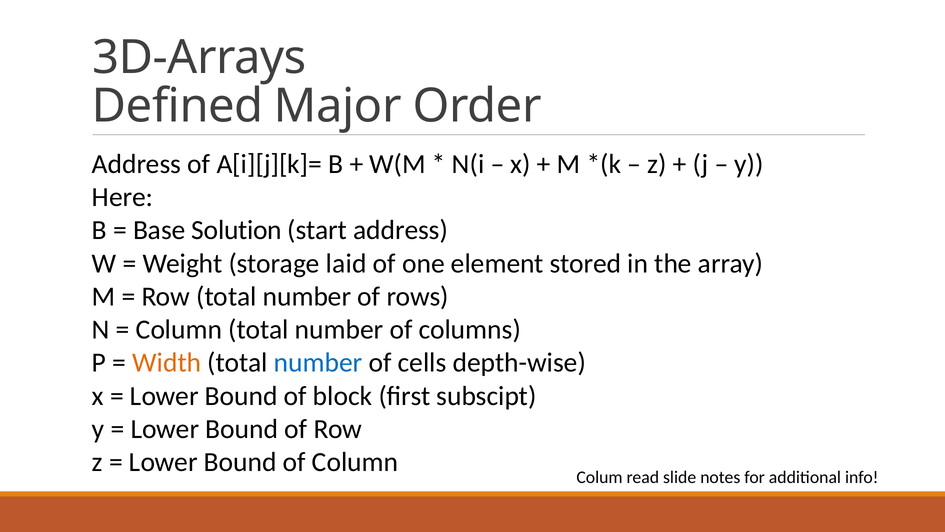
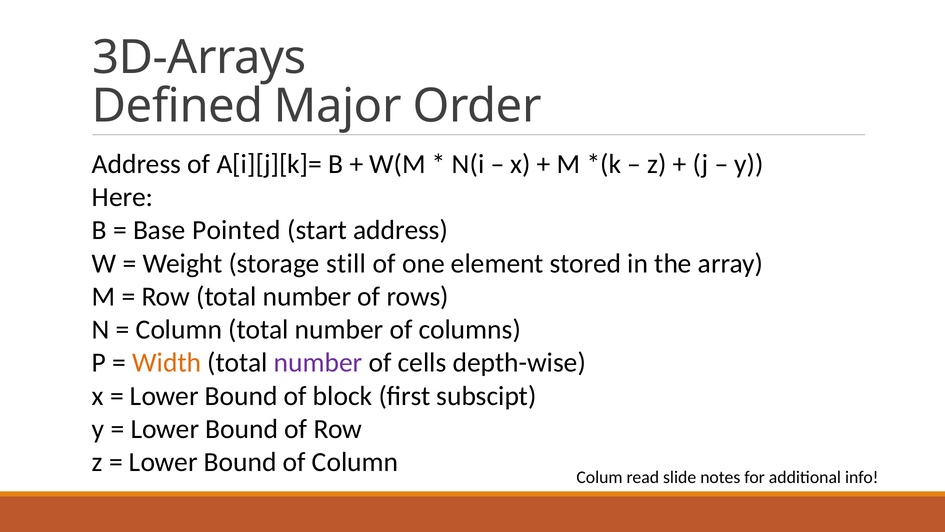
Solution: Solution -> Pointed (236, 230)
laid: laid -> still (346, 263)
number colour: blue -> purple (318, 362)
